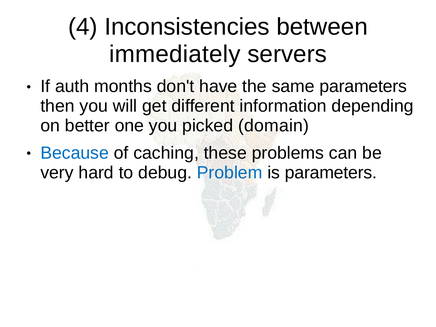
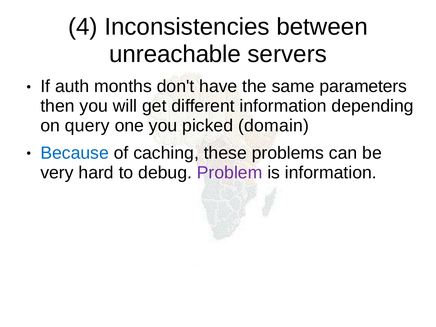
immediately: immediately -> unreachable (175, 54)
better: better -> query (87, 126)
Problem colour: blue -> purple (230, 173)
is parameters: parameters -> information (331, 173)
